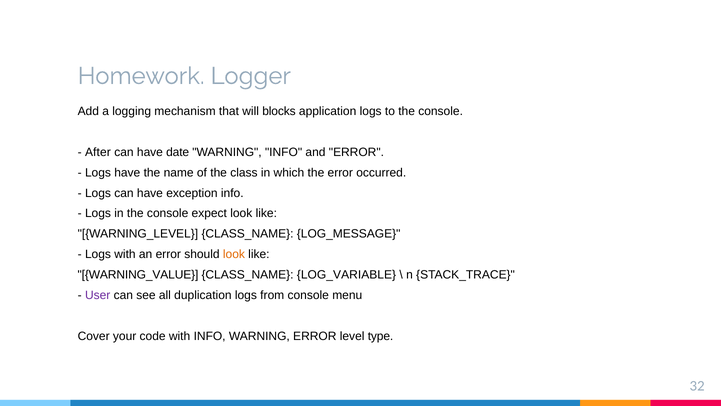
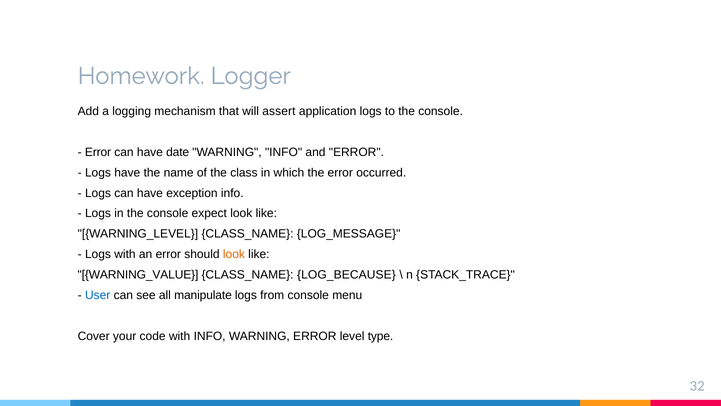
blocks: blocks -> assert (279, 111)
After: After -> Error (98, 152)
LOG_VARIABLE: LOG_VARIABLE -> LOG_BECAUSE (346, 275)
User colour: purple -> blue (98, 295)
duplication: duplication -> manipulate (203, 295)
